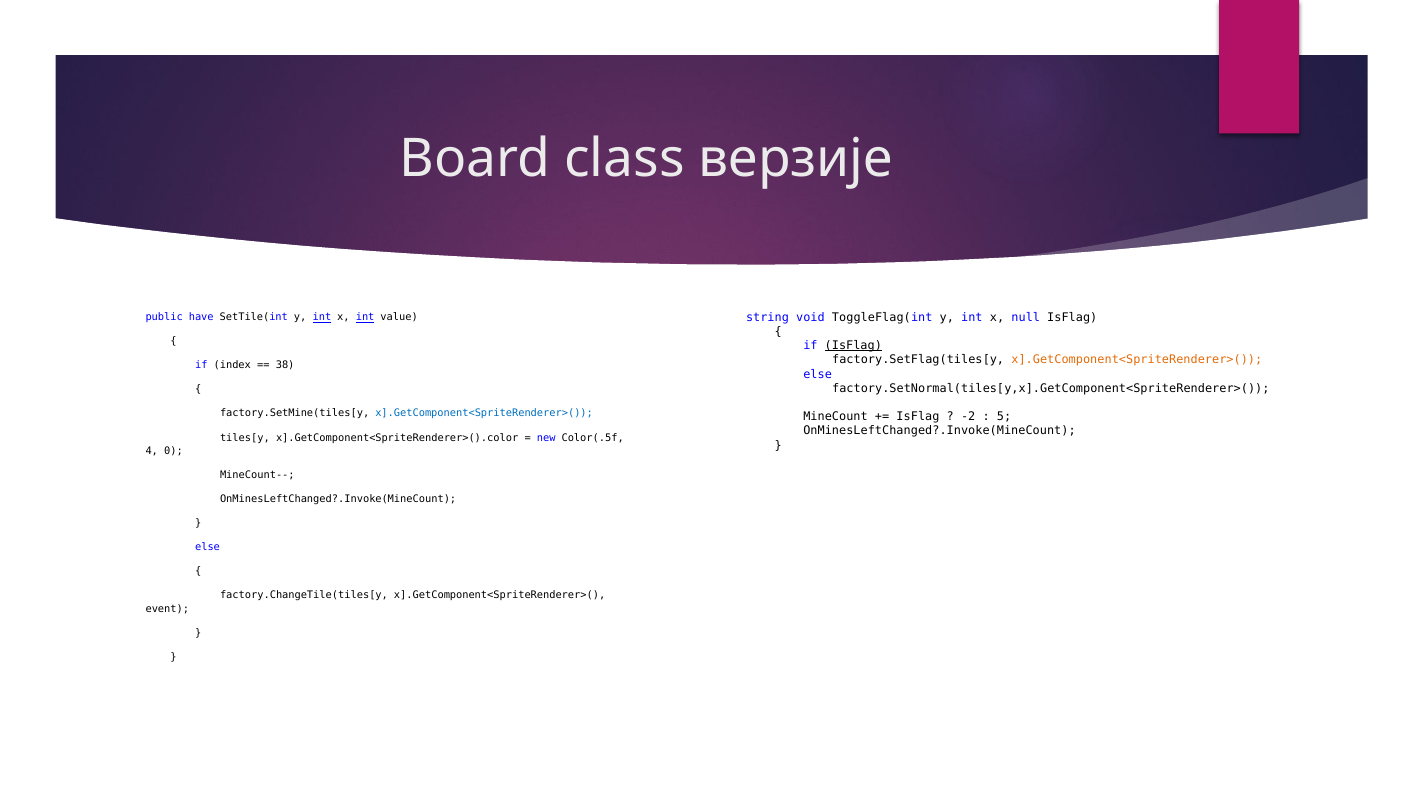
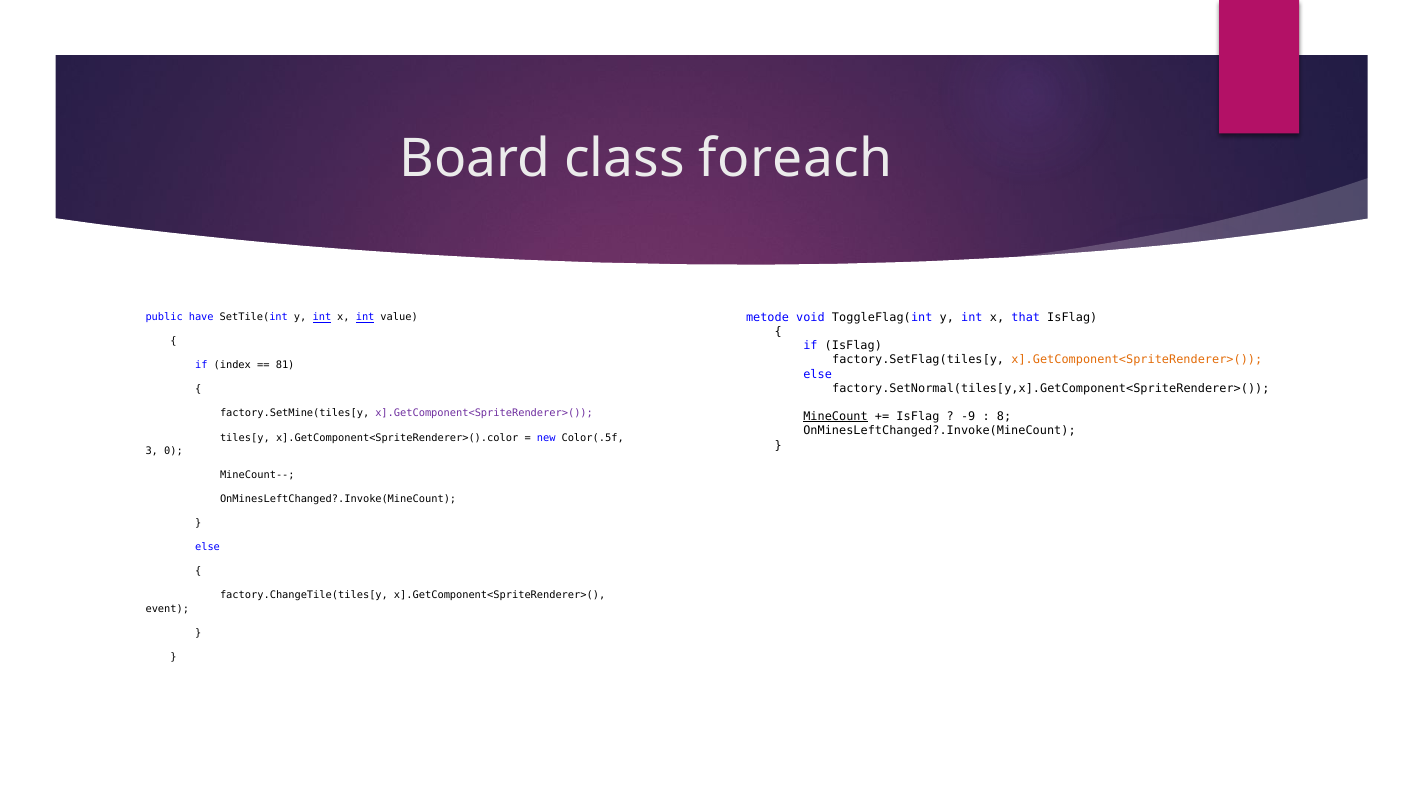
верзије: верзије -> foreach (796, 159)
string: string -> metode (767, 317)
null: null -> that (1026, 317)
IsFlag underline: present -> none (853, 346)
38: 38 -> 81 (285, 365)
x].GetComponent<SpriteRenderer>( colour: blue -> purple (484, 414)
MineCount underline: none -> present (836, 417)
-2: -2 -> -9 (968, 417)
5: 5 -> 8 (1004, 417)
4: 4 -> 3 (152, 451)
